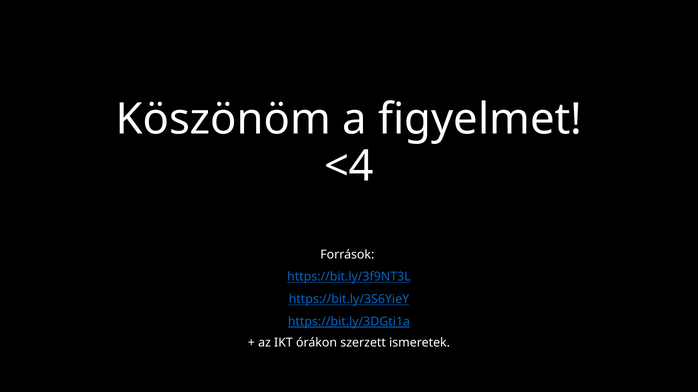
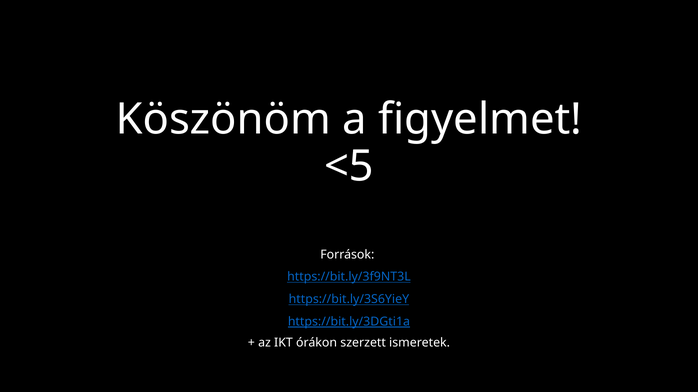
<4: <4 -> <5 (349, 166)
